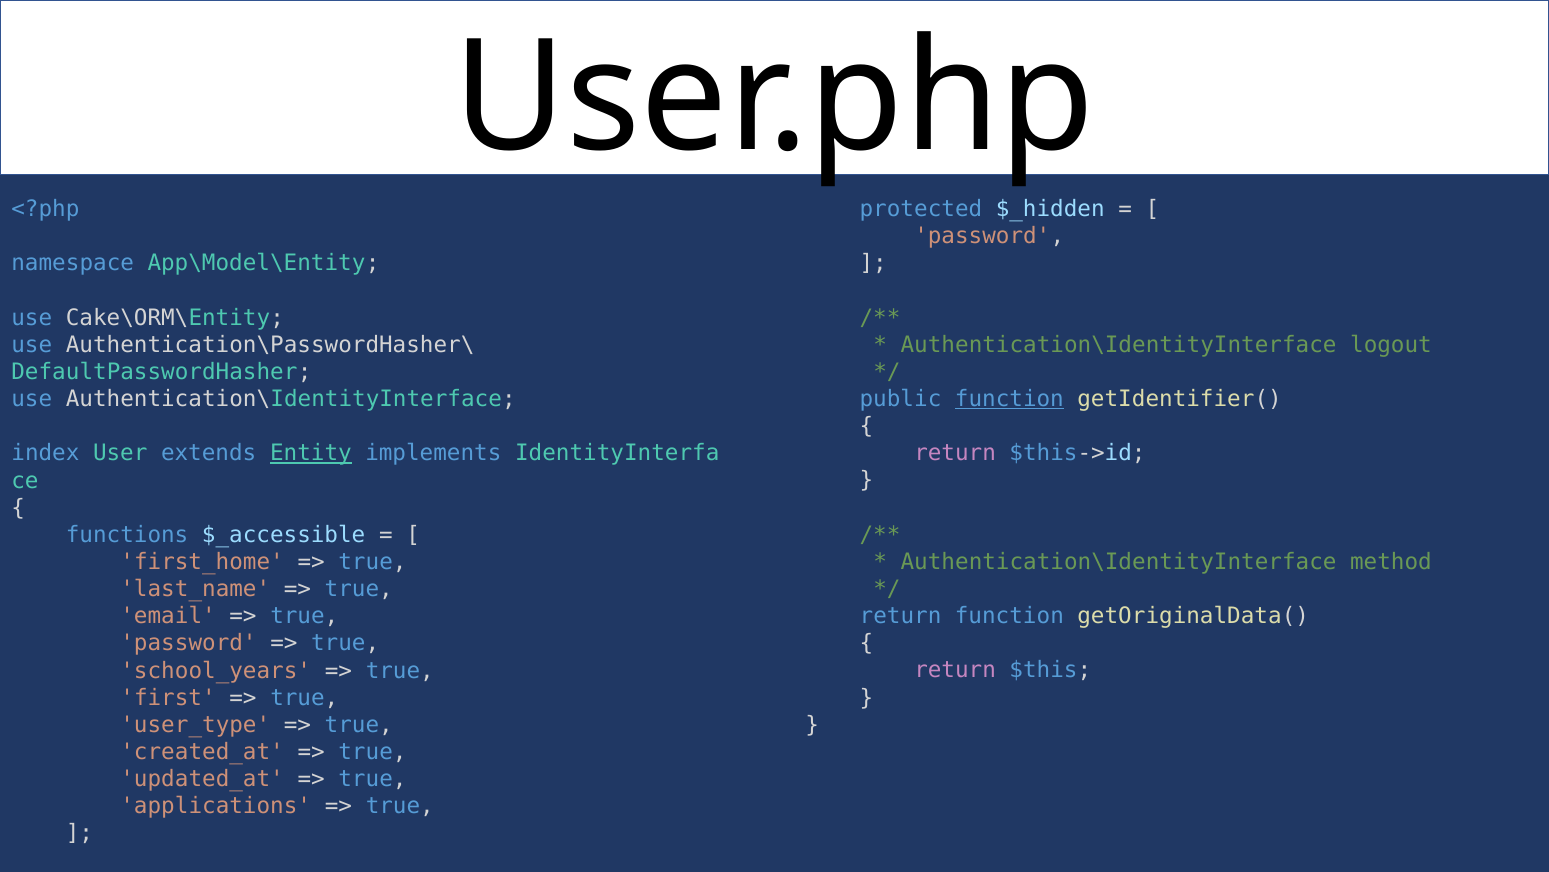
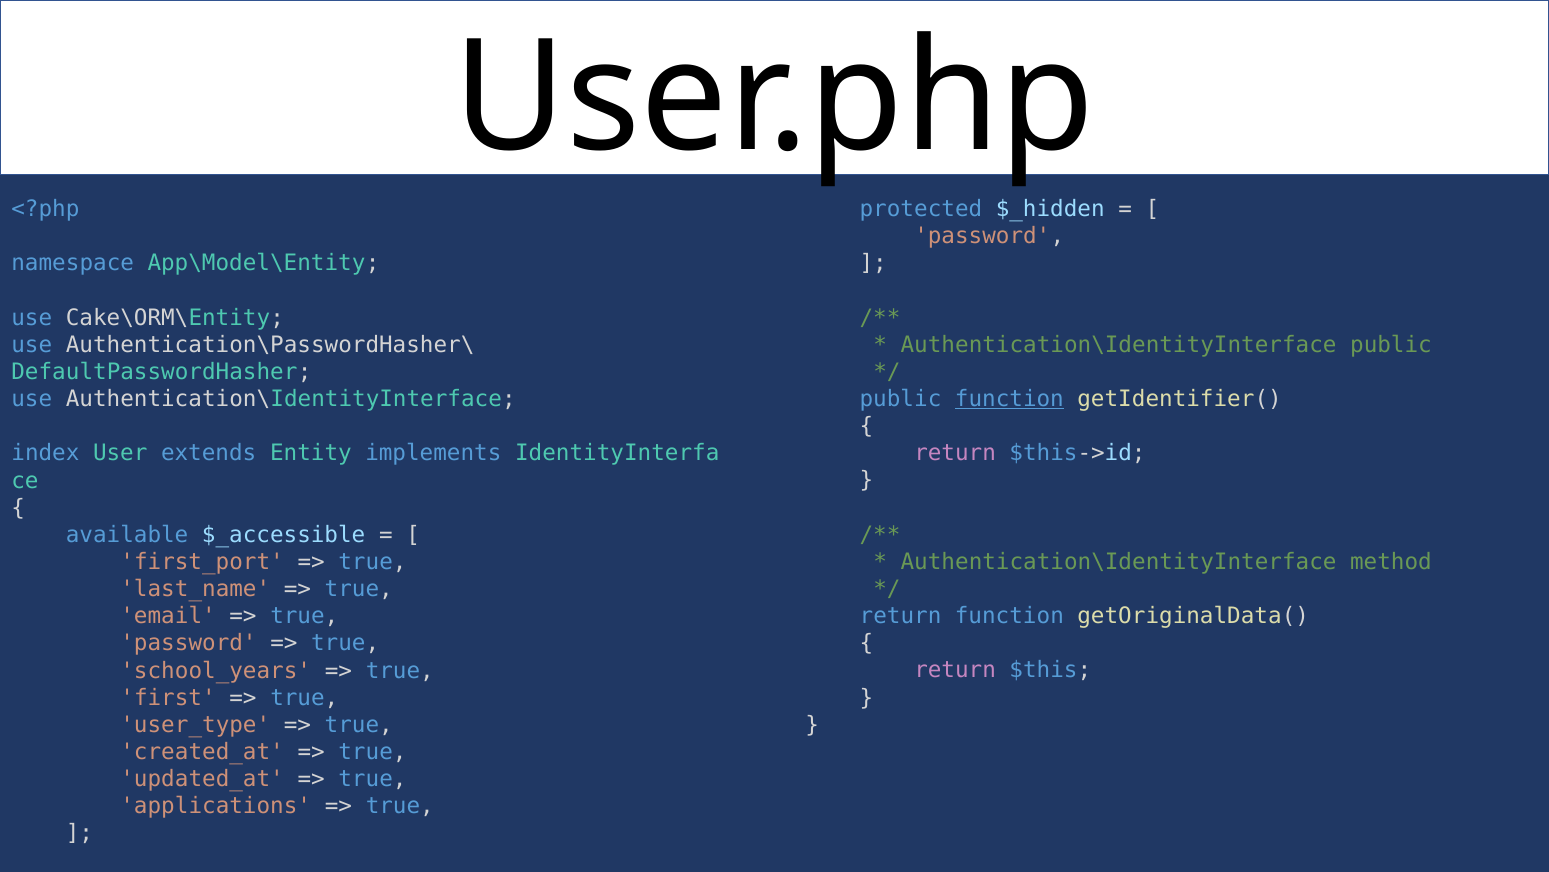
Authentication\IdentityInterface logout: logout -> public (1391, 344)
Entity underline: present -> none (311, 453)
functions: functions -> available (127, 534)
first_home: first_home -> first_port (202, 562)
